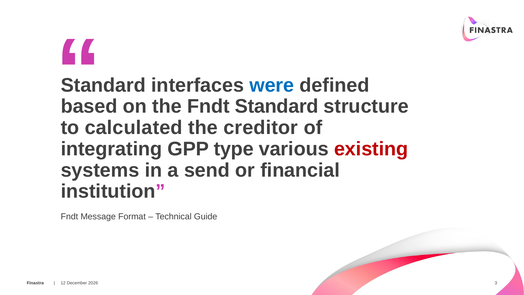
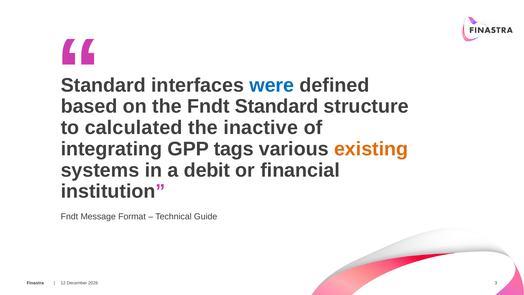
creditor: creditor -> inactive (261, 128)
type: type -> tags (234, 149)
existing colour: red -> orange (371, 149)
send: send -> debit (207, 170)
